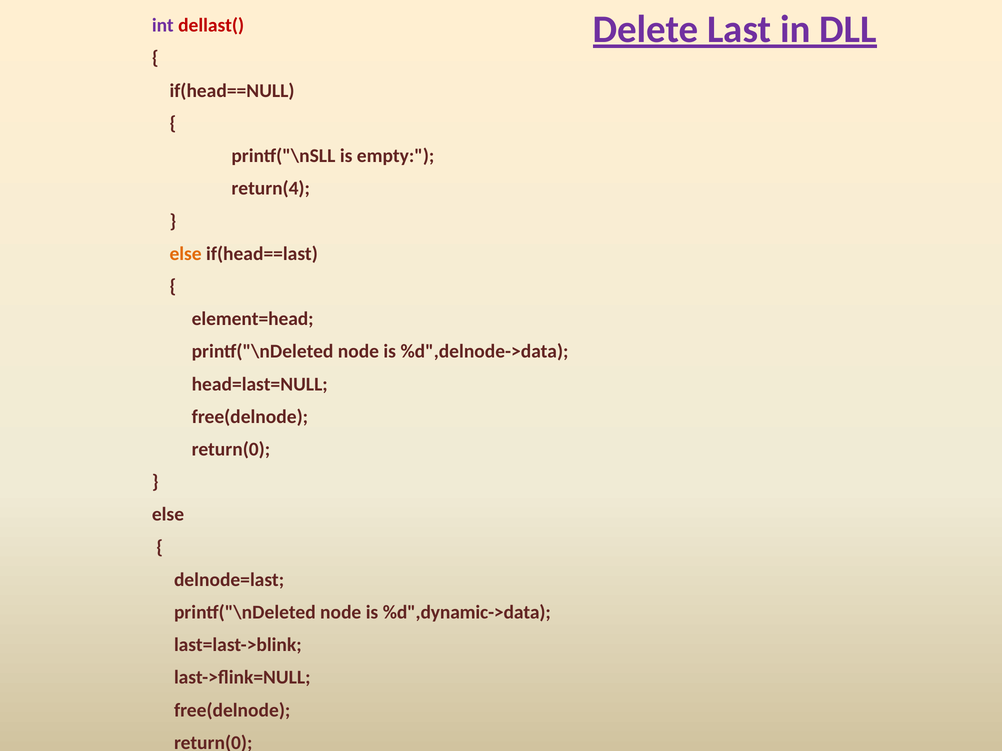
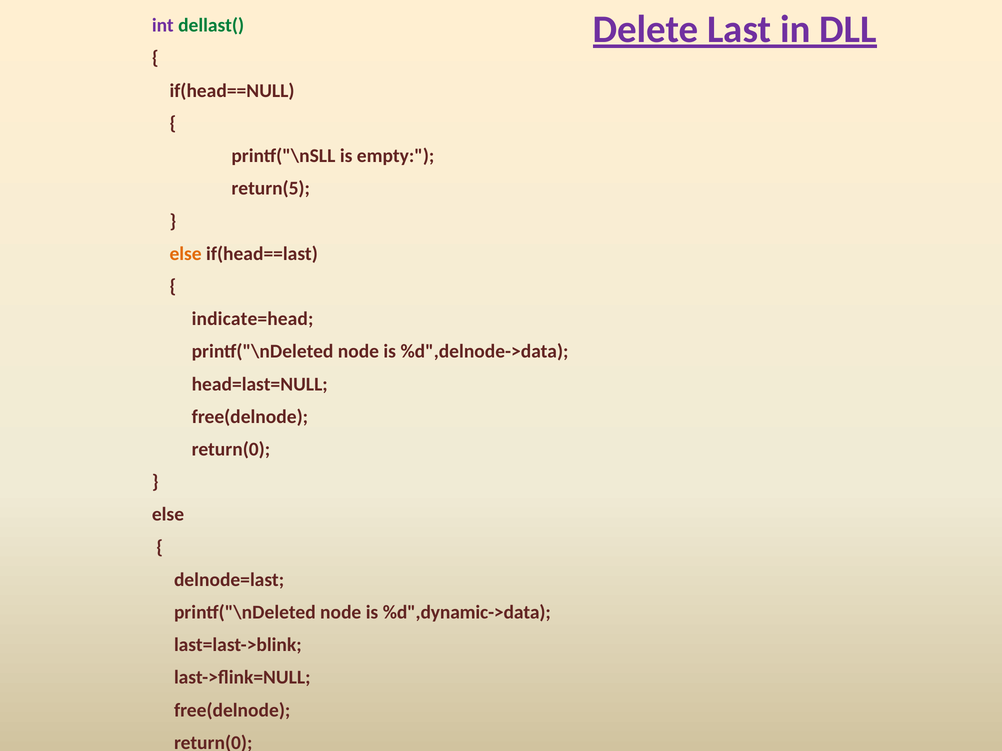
dellast( colour: red -> green (211, 25)
return(4: return(4 -> return(5 (271, 189)
element=head: element=head -> indicate=head (253, 319)
